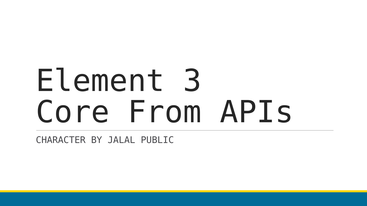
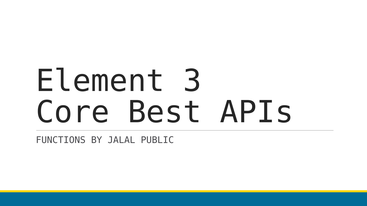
From: From -> Best (165, 112)
CHARACTER: CHARACTER -> FUNCTIONS (61, 140)
